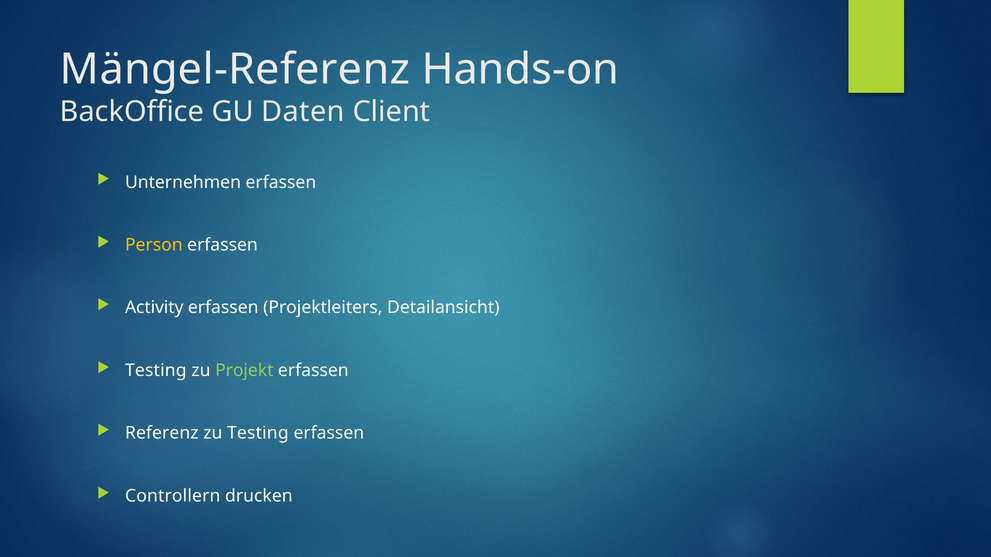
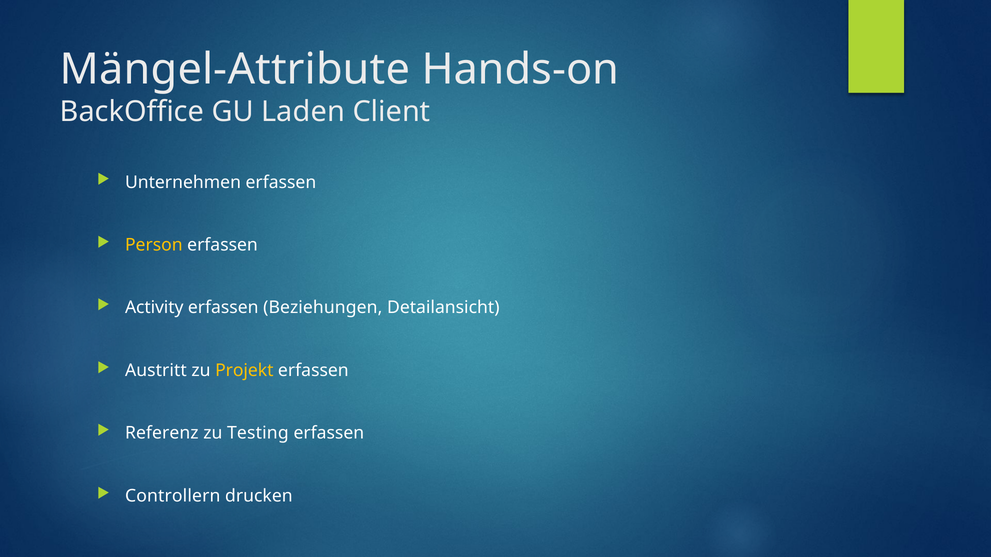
Mängel-Referenz: Mängel-Referenz -> Mängel-Attribute (235, 70)
Daten: Daten -> Laden (303, 112)
Projektleiters: Projektleiters -> Beziehungen (323, 308)
Testing: Testing -> Austritt (156, 371)
Projekt colour: light green -> yellow (244, 371)
